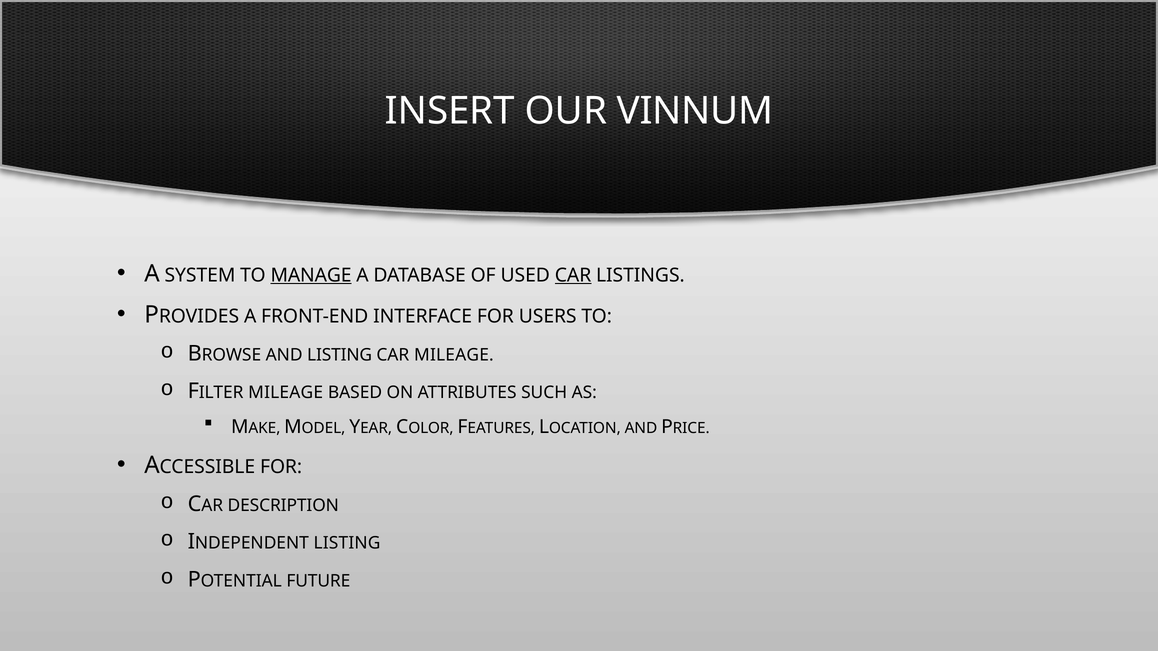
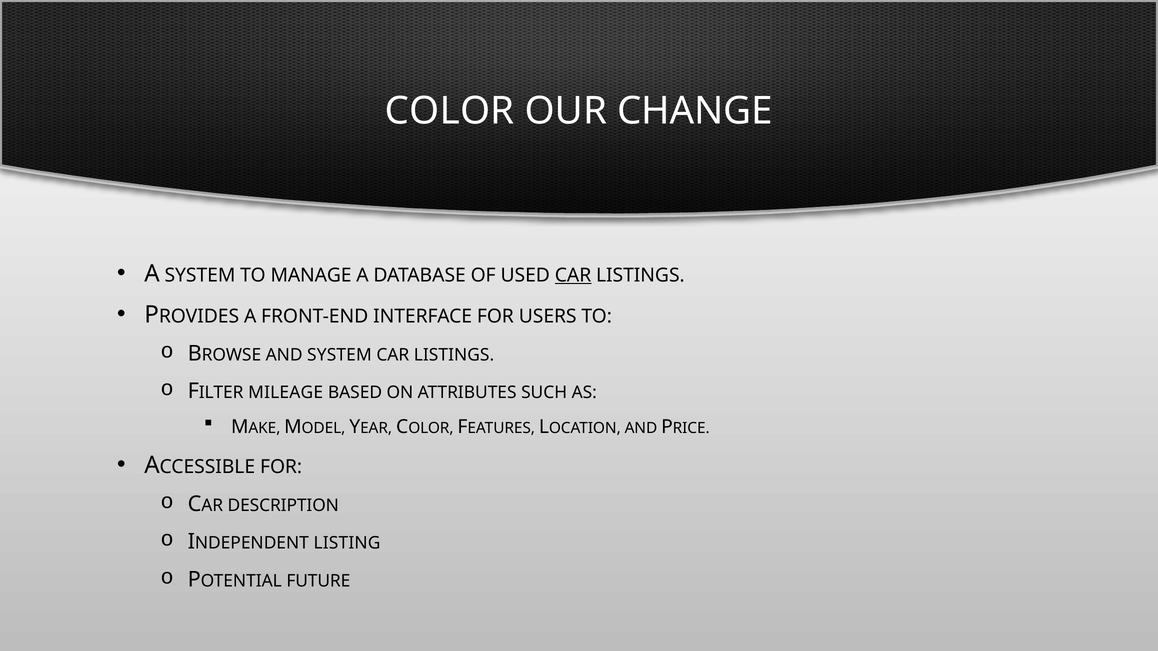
INSERT: INSERT -> COLOR (450, 111)
VINNUM: VINNUM -> CHANGE (695, 111)
MANAGE underline: present -> none (311, 275)
AND LISTING: LISTING -> SYSTEM (339, 355)
MILEAGE: MILEAGE -> LISTINGS (454, 355)
